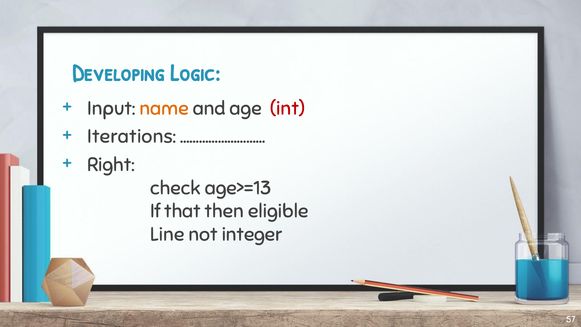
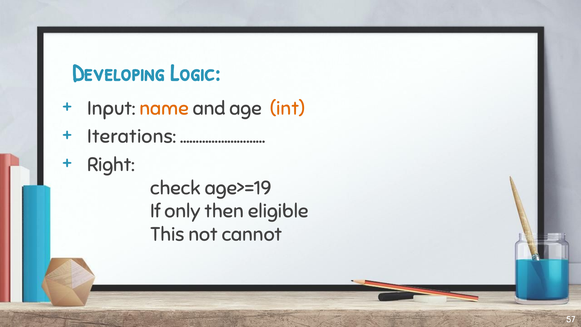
int colour: red -> orange (288, 108)
age>=13: age>=13 -> age>=19 (238, 188)
that: that -> only (182, 211)
Line: Line -> This (167, 234)
integer: integer -> cannot (252, 234)
